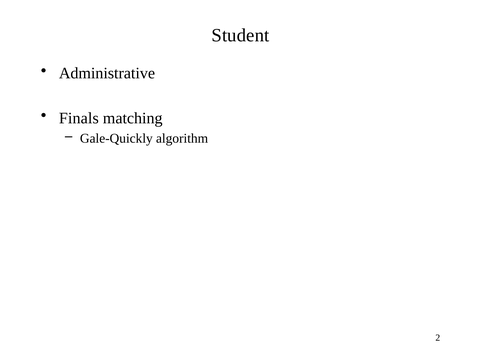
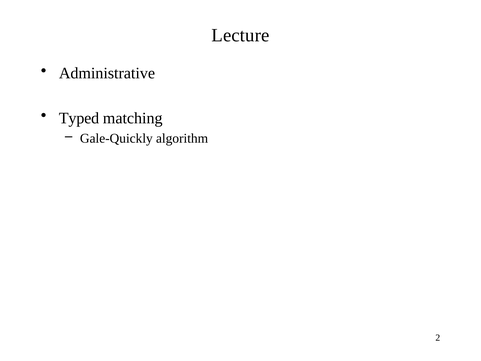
Student: Student -> Lecture (240, 35)
Finals: Finals -> Typed (79, 118)
